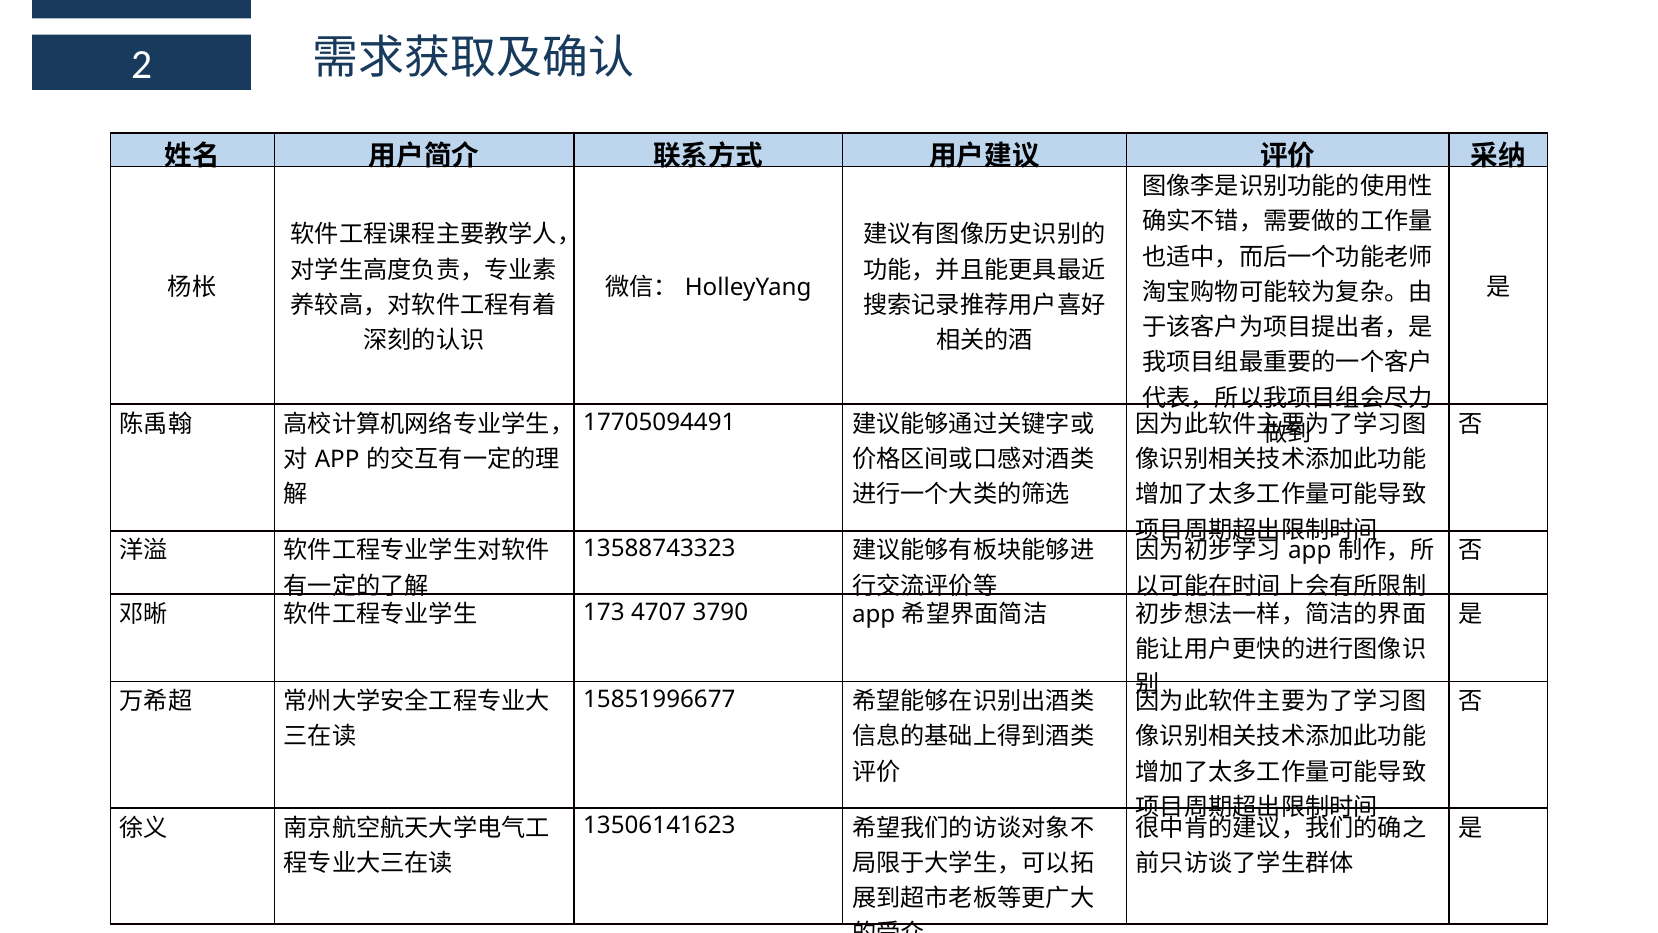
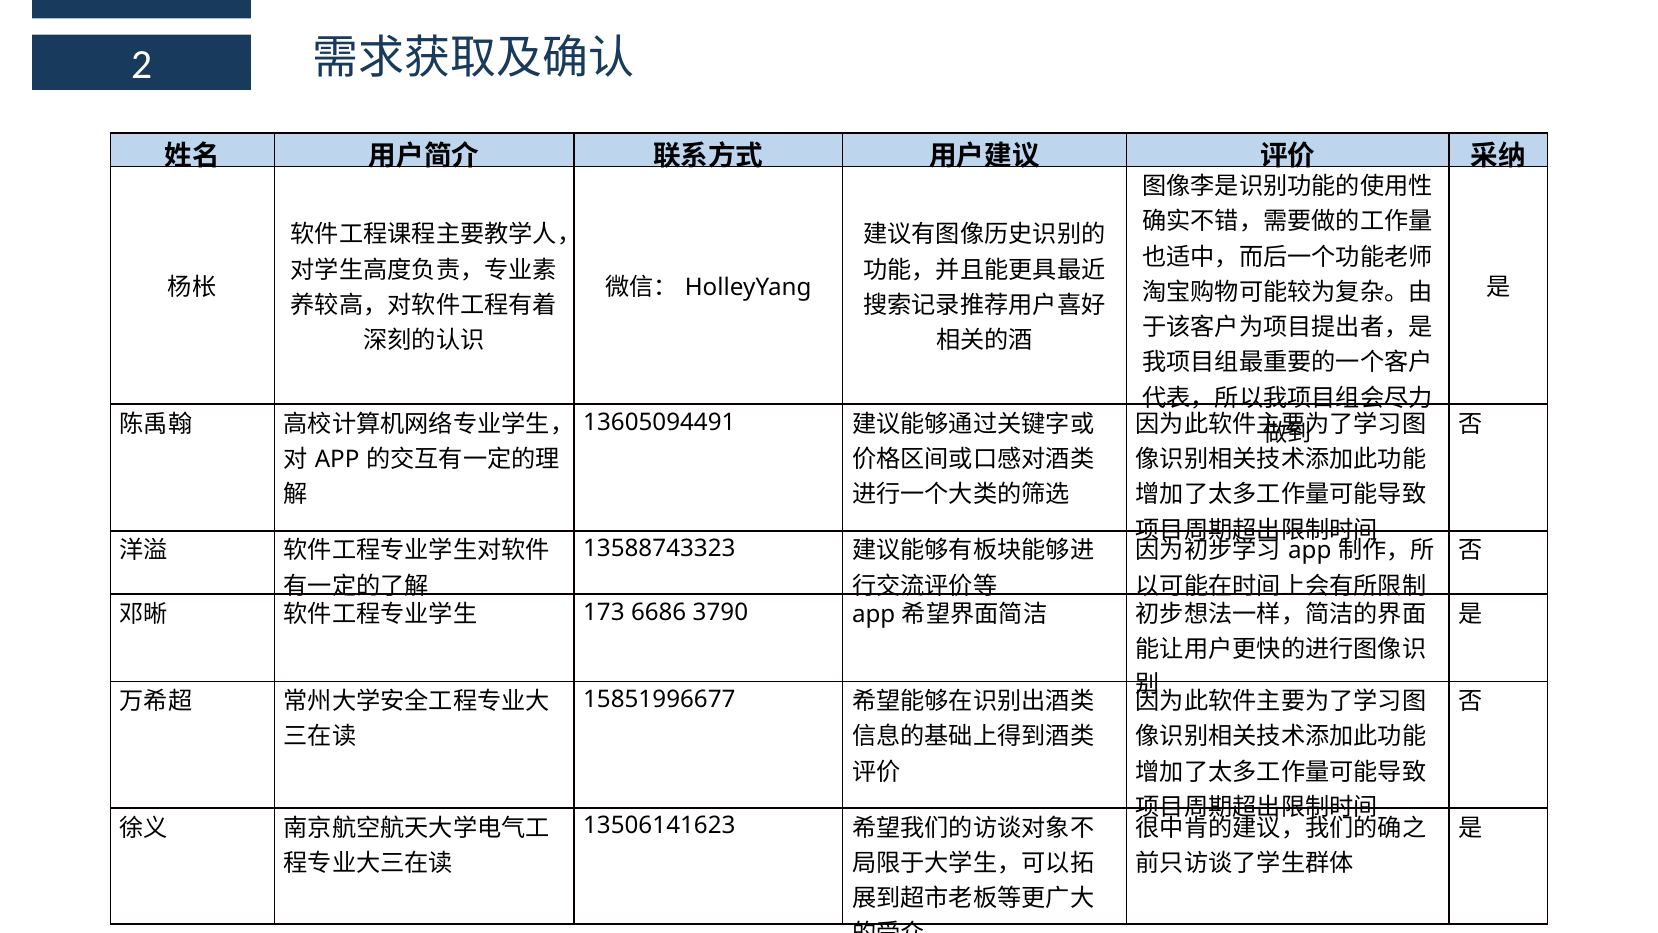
17705094491: 17705094491 -> 13605094491 (659, 422)
4707: 4707 -> 6686 (659, 612)
